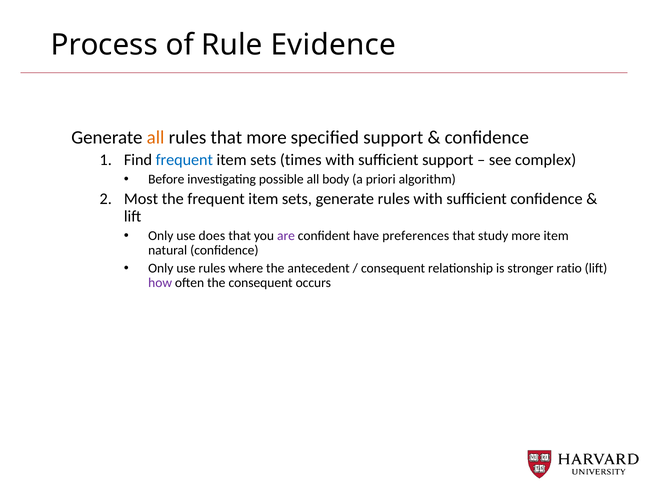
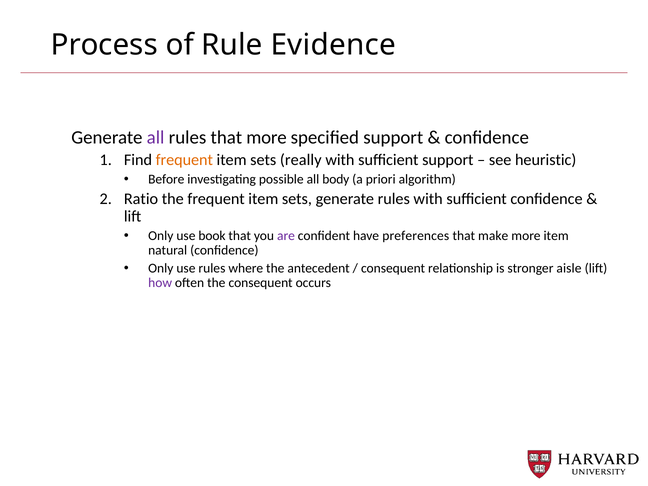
all colour: orange -> purple (156, 138)
frequent colour: blue -> orange (184, 160)
times: times -> really (301, 160)
complex: complex -> heuristic (546, 160)
Most: Most -> Ratio (141, 199)
does: does -> book (212, 236)
study: study -> make (493, 236)
ratio: ratio -> aisle (569, 268)
